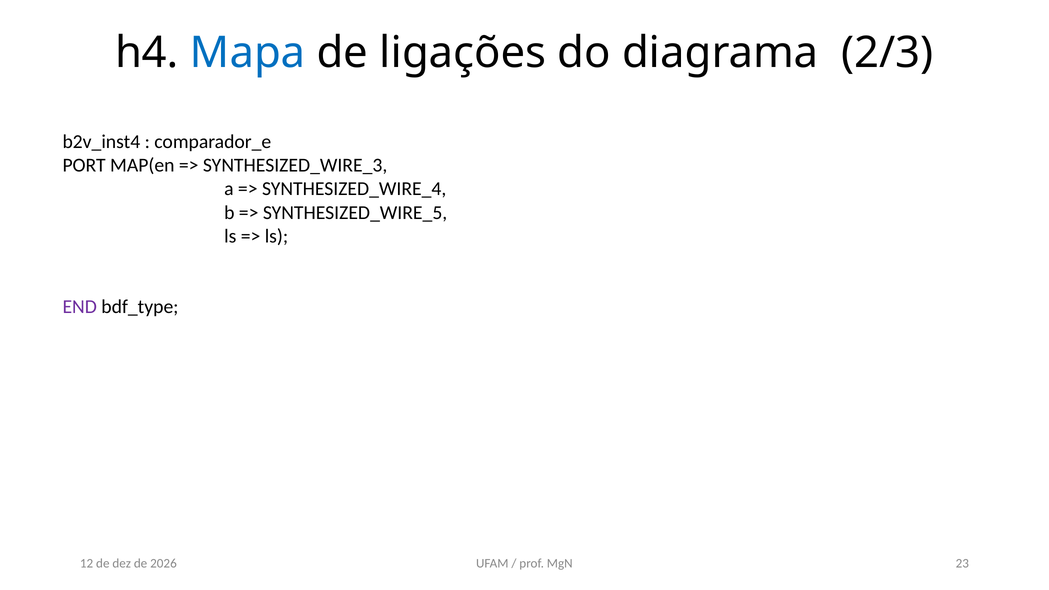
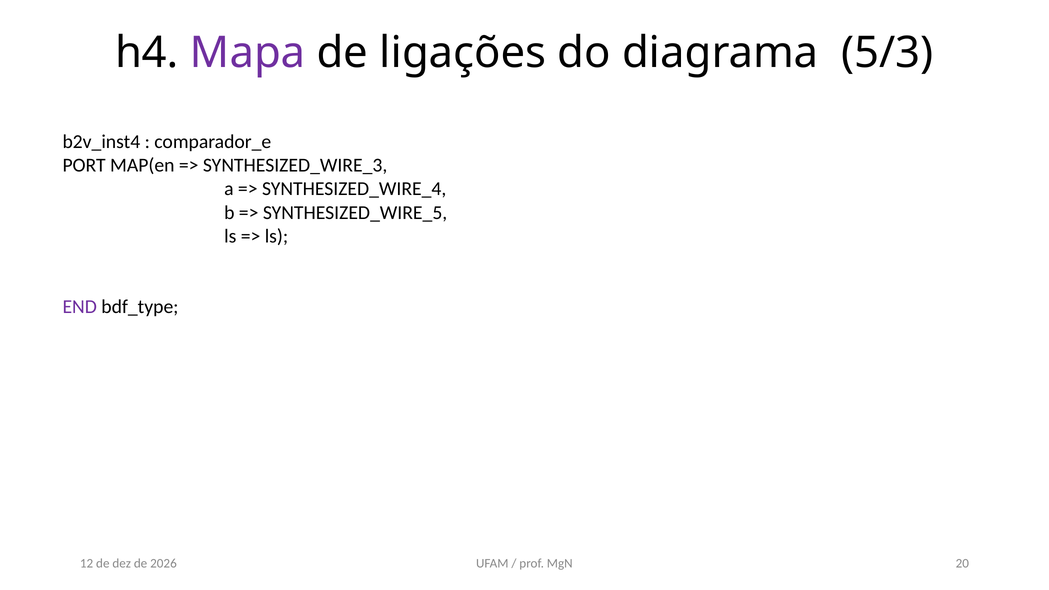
Mapa colour: blue -> purple (248, 53)
2/3: 2/3 -> 5/3 (887, 53)
23: 23 -> 20 (962, 563)
